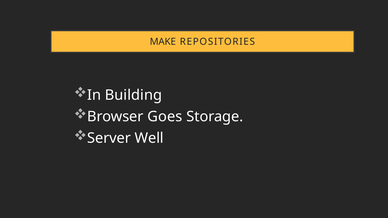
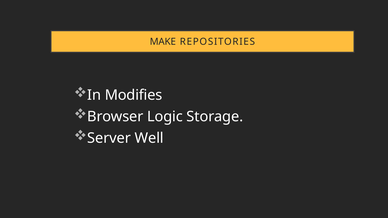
Building: Building -> Modifies (134, 95)
Goes: Goes -> Logic (165, 117)
